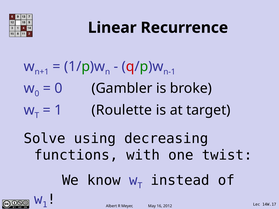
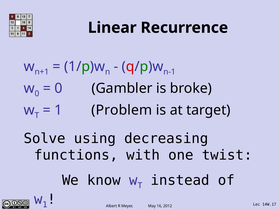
Roulette: Roulette -> Problem (122, 110)
